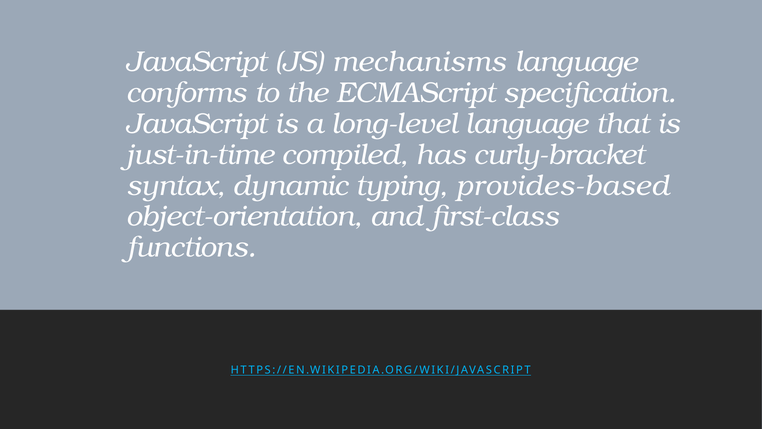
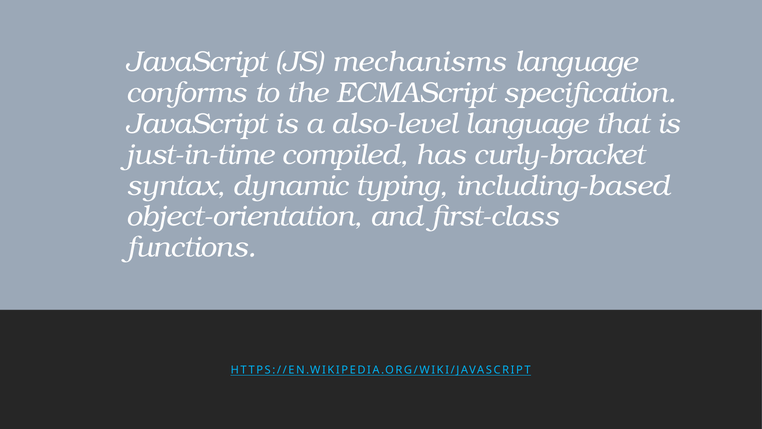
long-level: long-level -> also-level (395, 124)
provides-based: provides-based -> including-based (563, 185)
